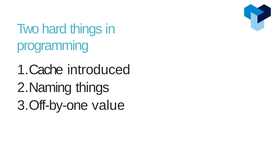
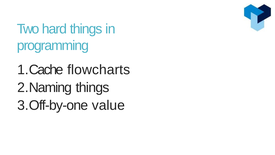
introduced: introduced -> flowcharts (99, 70)
